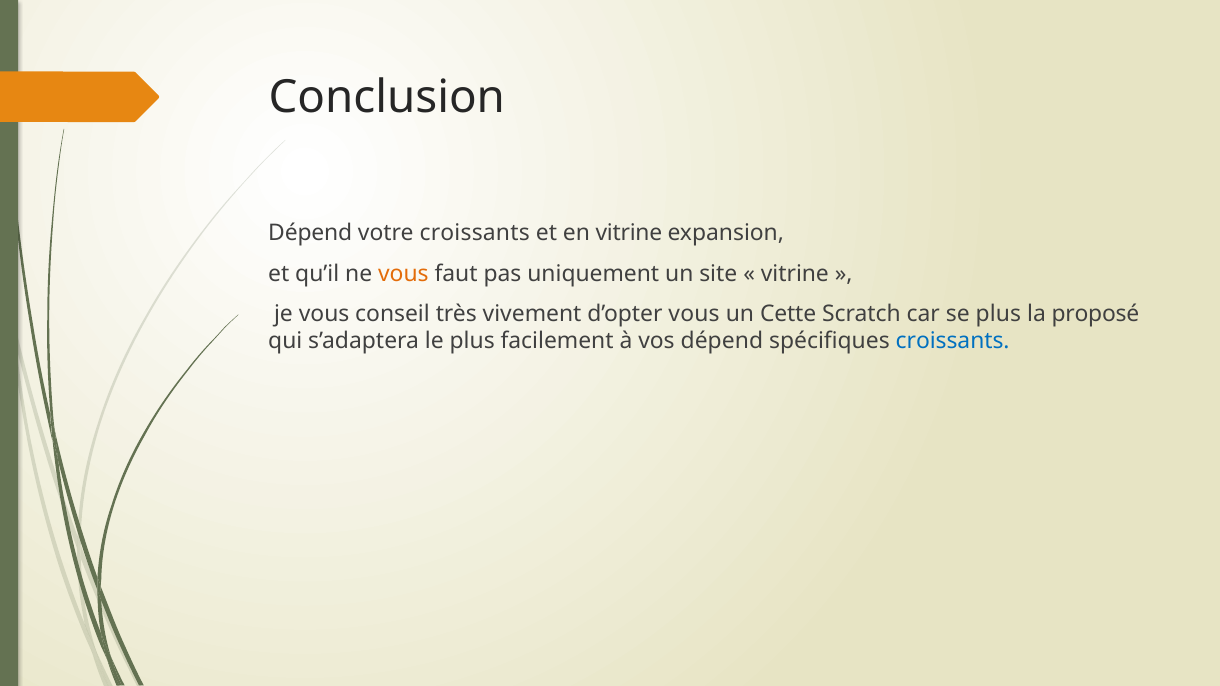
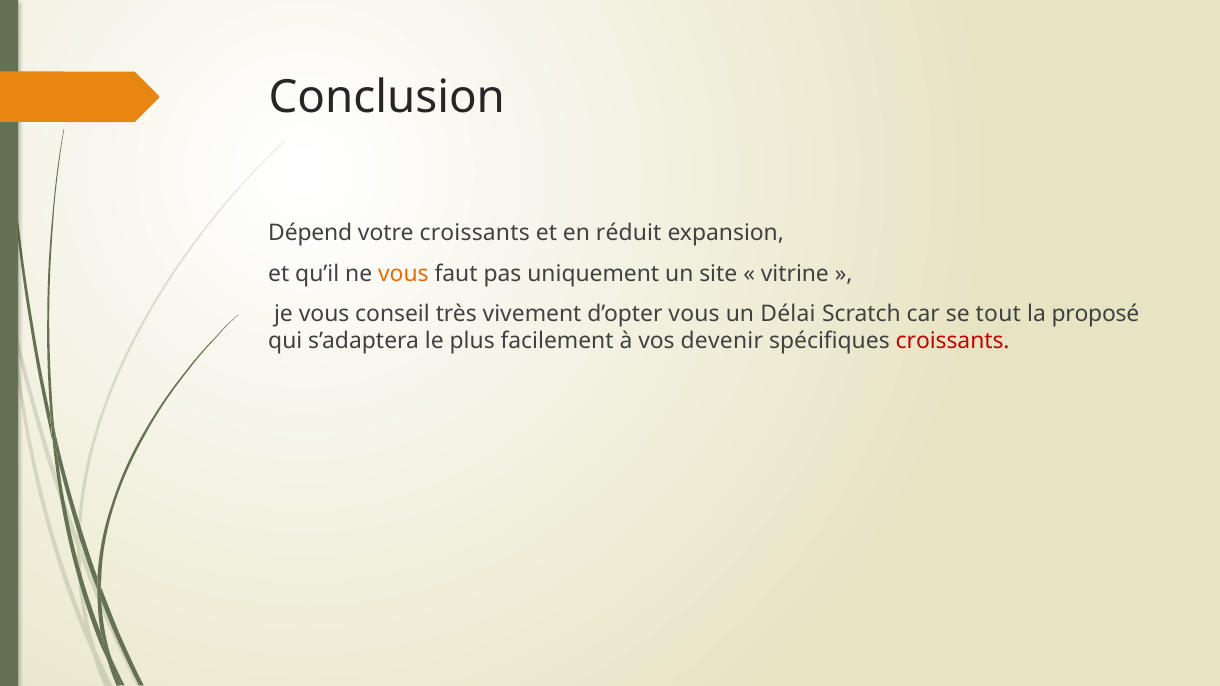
en vitrine: vitrine -> réduit (629, 233)
Cette: Cette -> Délai (788, 314)
se plus: plus -> tout (998, 314)
vos dépend: dépend -> devenir (722, 341)
croissants colour: blue -> red (953, 341)
